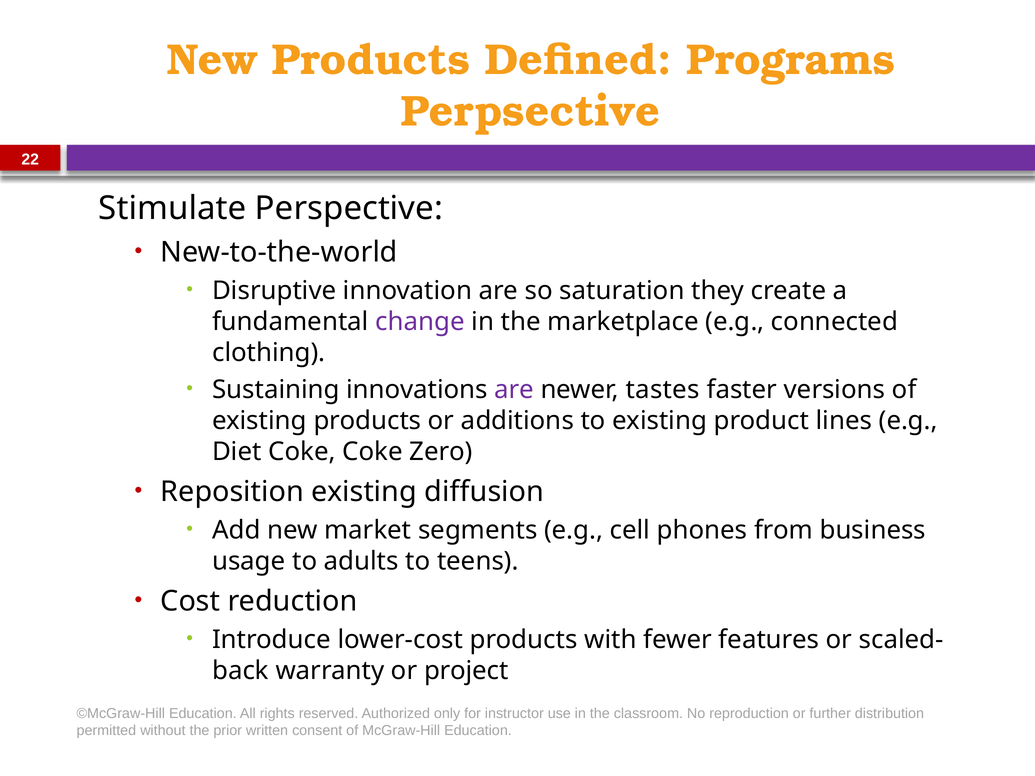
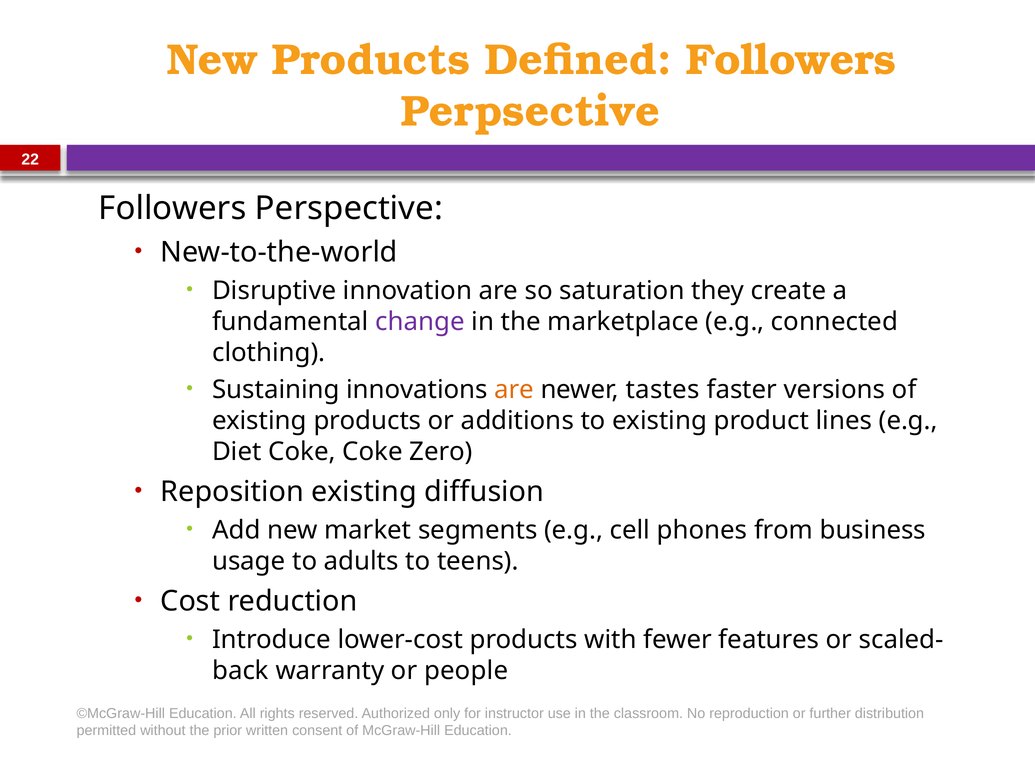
Defined Programs: Programs -> Followers (791, 60)
Stimulate: Stimulate -> Followers (172, 208)
are colour: purple -> orange (514, 390)
project: project -> people (466, 671)
